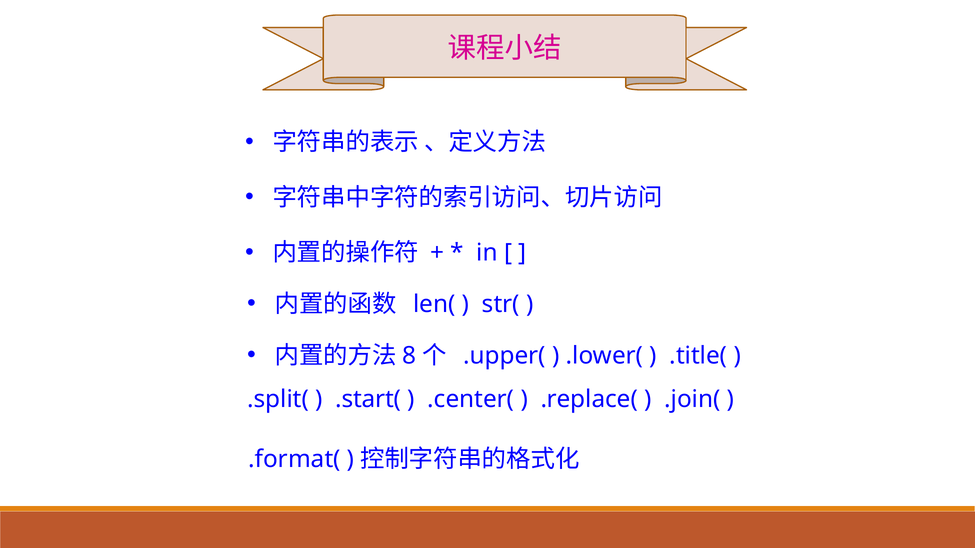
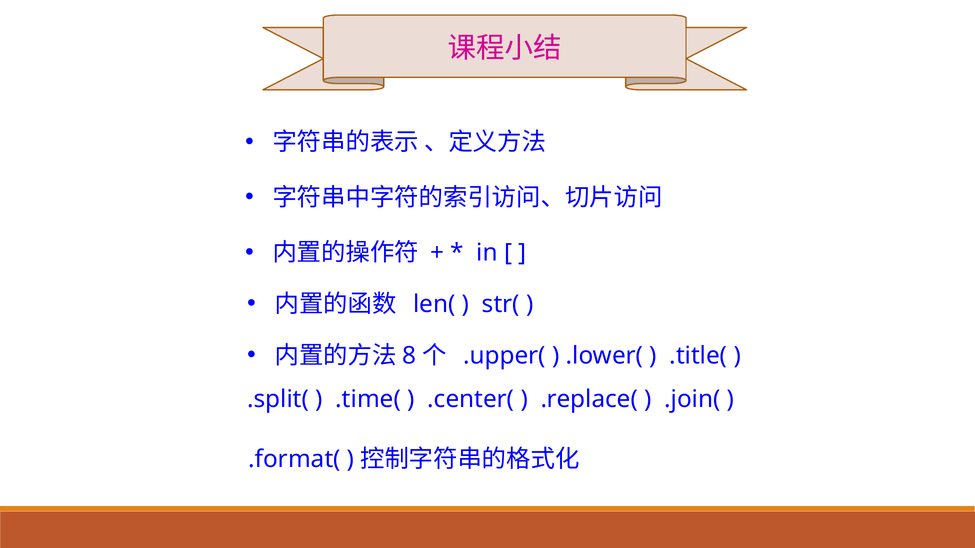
.start(: .start( -> .time( (368, 400)
